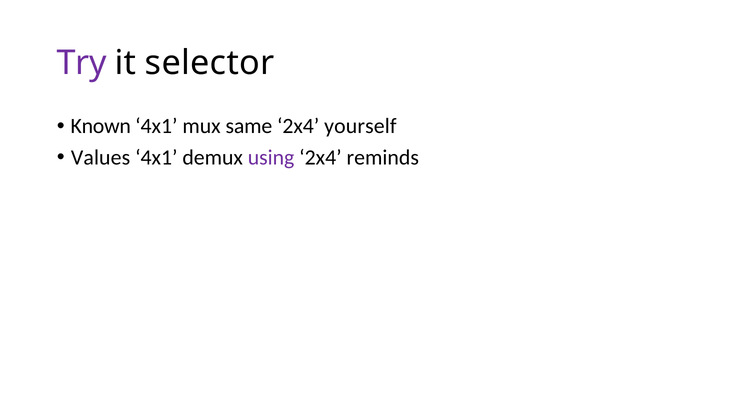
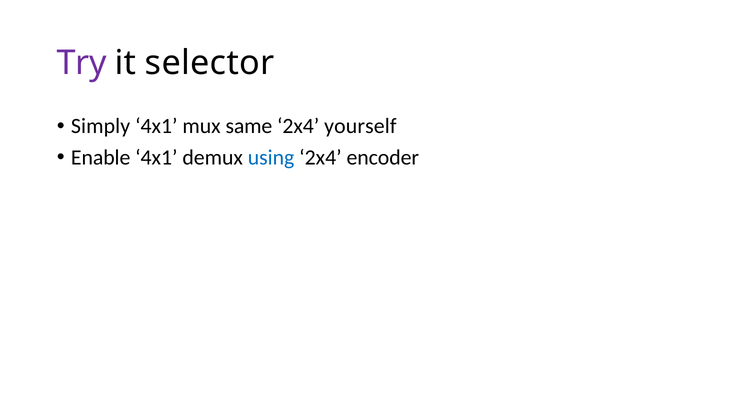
Known: Known -> Simply (101, 126)
Values: Values -> Enable (101, 158)
using colour: purple -> blue (271, 158)
reminds: reminds -> encoder (383, 158)
